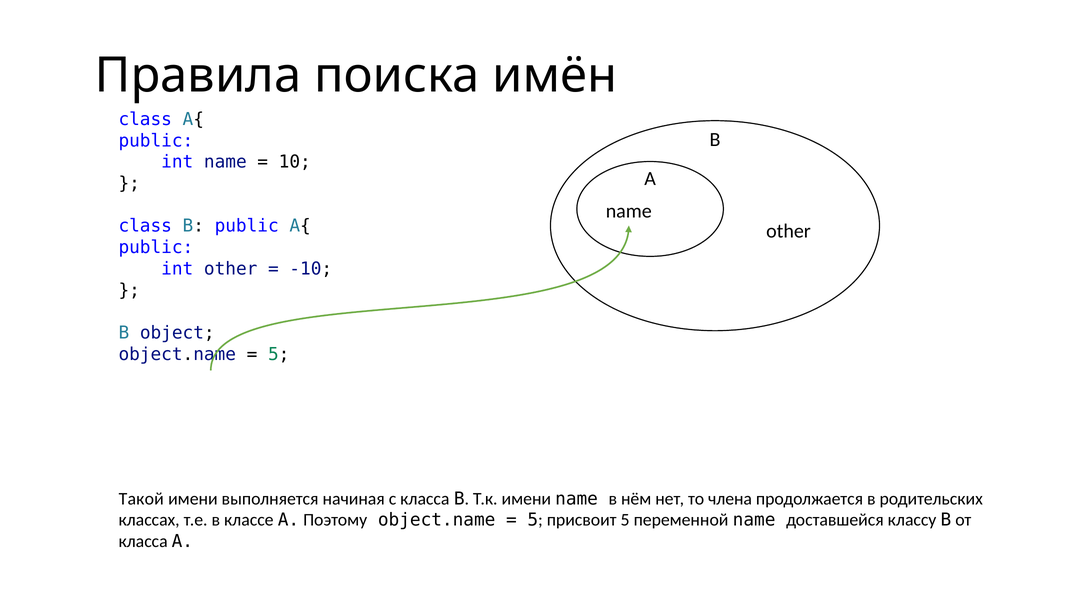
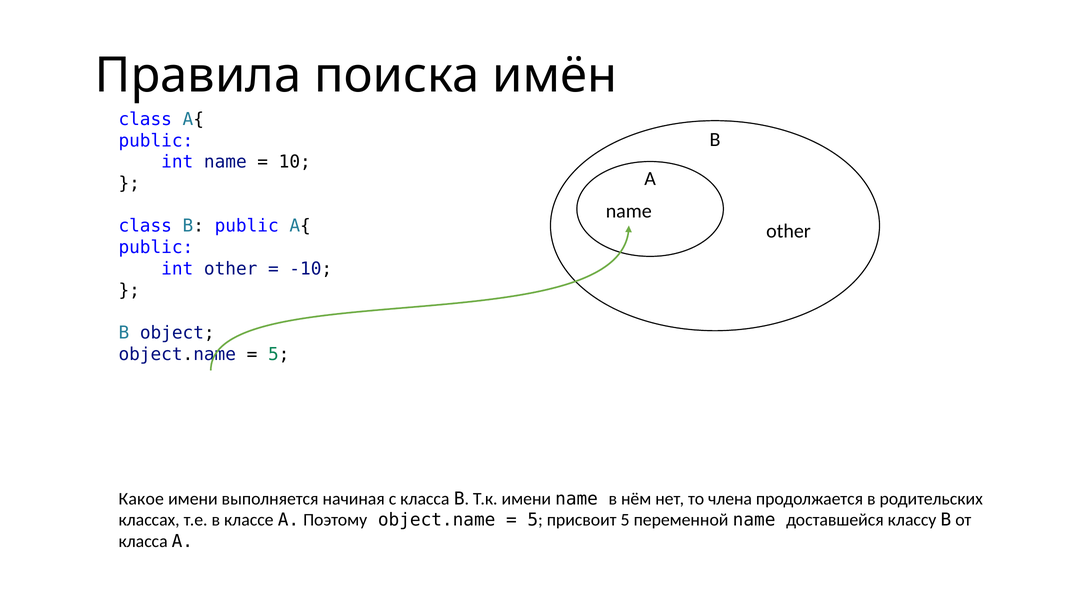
Такой: Такой -> Какое (141, 498)
